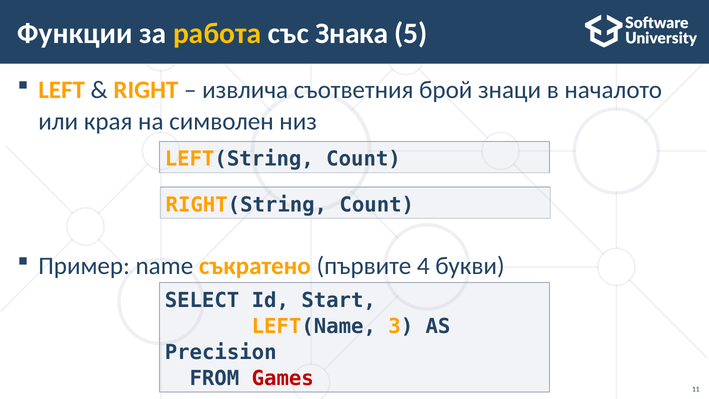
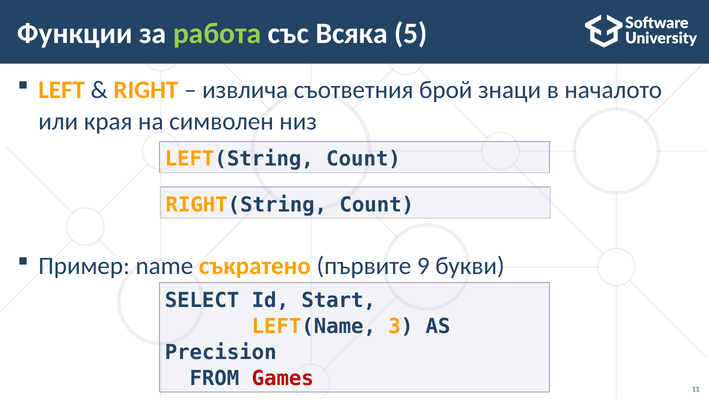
работа colour: yellow -> light green (217, 34)
Знака: Знака -> Всяка (352, 34)
4: 4 -> 9 (423, 266)
